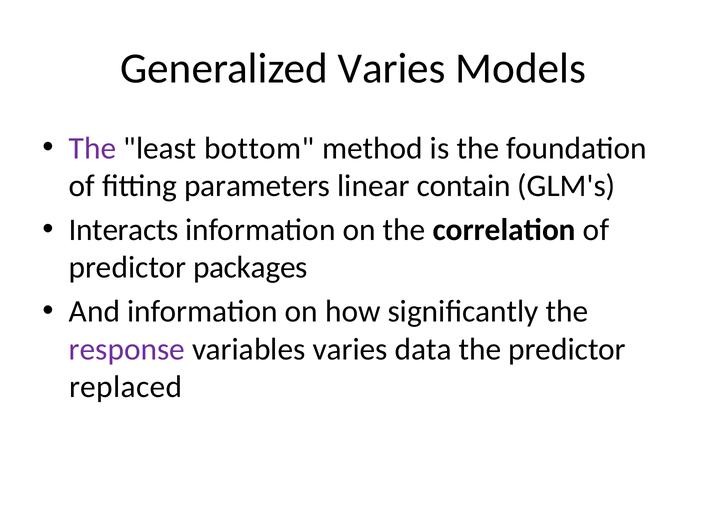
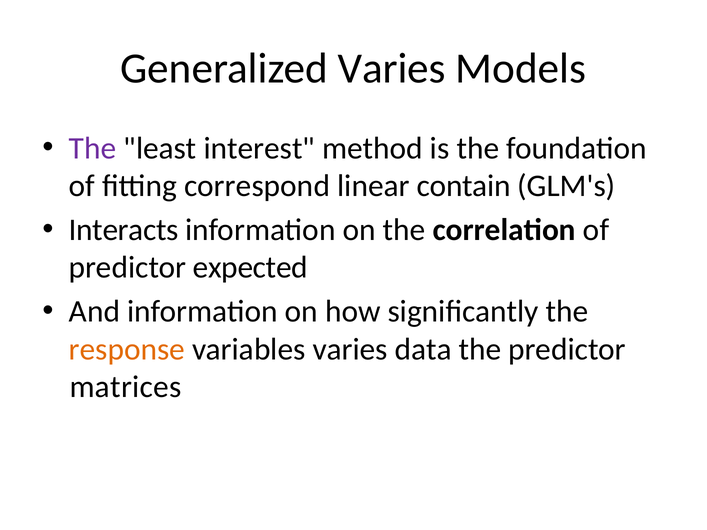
bottom: bottom -> interest (259, 148)
parameters: parameters -> correspond (257, 186)
packages: packages -> expected (250, 268)
response colour: purple -> orange (127, 349)
replaced: replaced -> matrices (126, 387)
